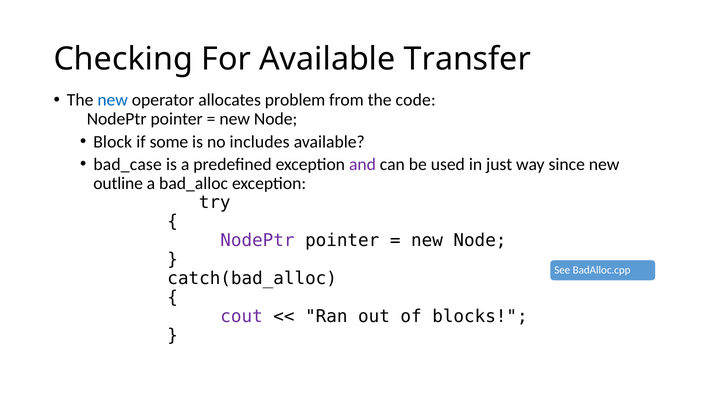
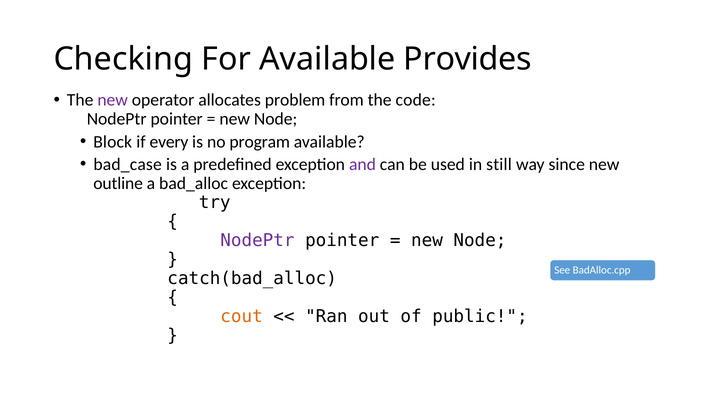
Transfer: Transfer -> Provides (467, 59)
new colour: blue -> purple (113, 100)
some: some -> every (169, 142)
includes: includes -> program (260, 142)
just: just -> still (499, 164)
cout colour: purple -> orange (242, 316)
blocks: blocks -> public (480, 316)
